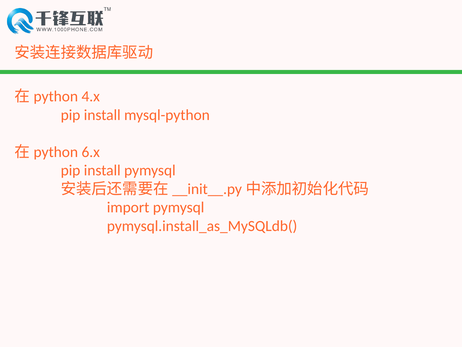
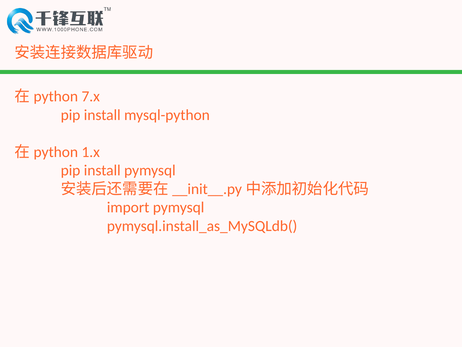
4.x: 4.x -> 7.x (91, 96)
6.x: 6.x -> 1.x (91, 152)
